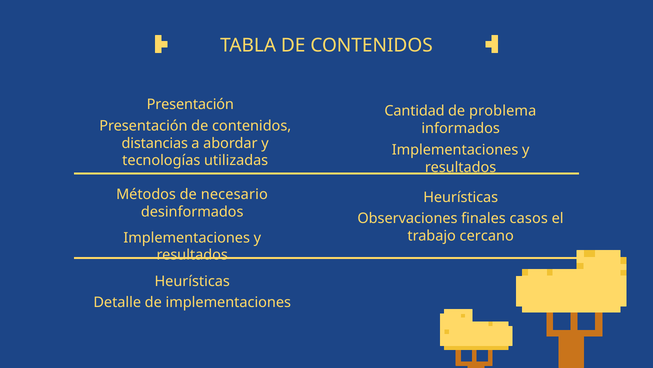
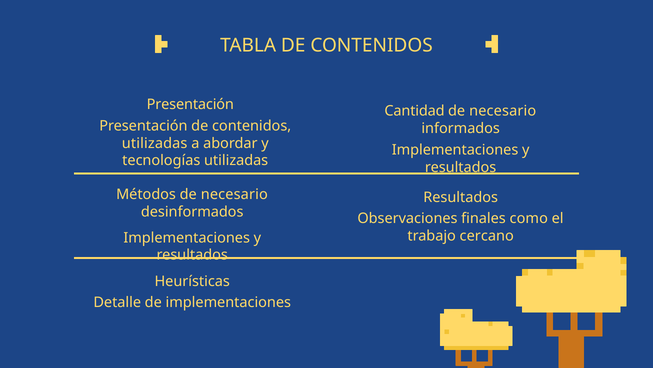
problema: problema -> necesario (503, 111)
distancias: distancias -> utilizadas (155, 143)
Heurísticas: Heurísticas -> Resultados (461, 197)
casos: casos -> como (529, 218)
